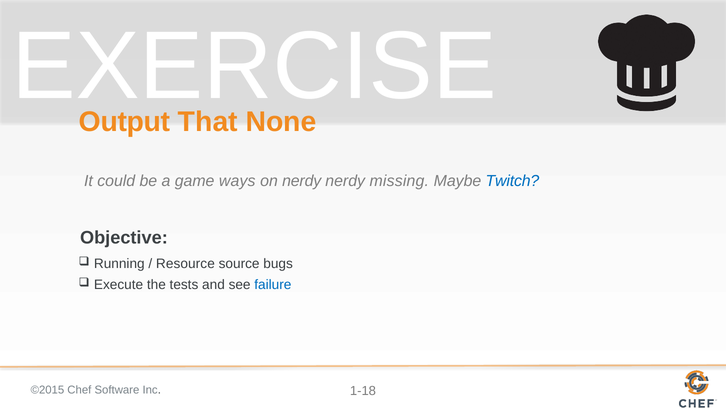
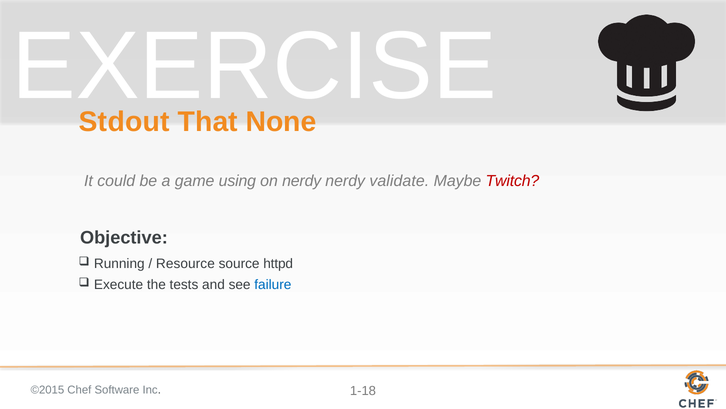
Output: Output -> Stdout (124, 122)
ways: ways -> using (237, 181)
missing: missing -> validate (399, 181)
Twitch colour: blue -> red (512, 181)
bugs: bugs -> httpd (278, 264)
